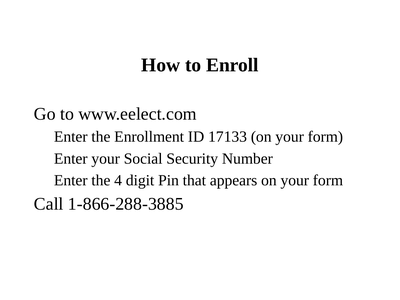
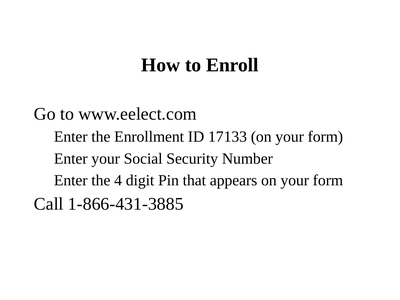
1-866-288-3885: 1-866-288-3885 -> 1-866-431-3885 (126, 204)
